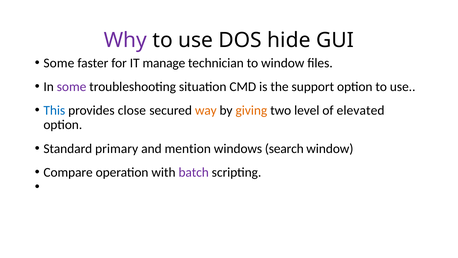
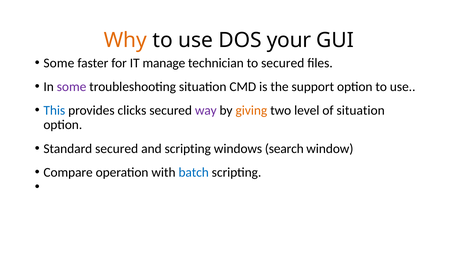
Why colour: purple -> orange (125, 40)
hide: hide -> your (289, 40)
to window: window -> secured (283, 63)
close: close -> clicks (132, 110)
way colour: orange -> purple (206, 110)
of elevated: elevated -> situation (361, 110)
Standard primary: primary -> secured (117, 148)
and mention: mention -> scripting (188, 148)
batch colour: purple -> blue (194, 172)
